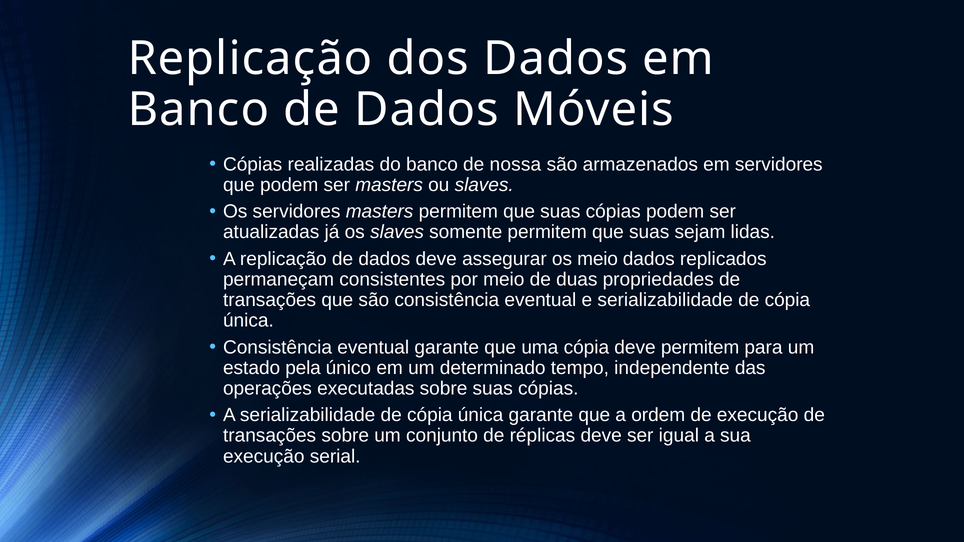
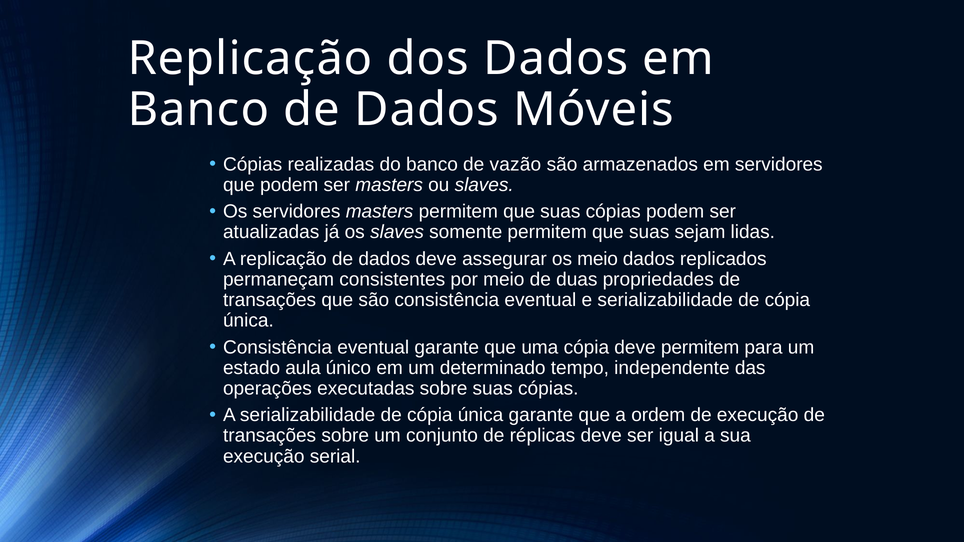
nossa: nossa -> vazão (515, 164)
pela: pela -> aula (303, 368)
